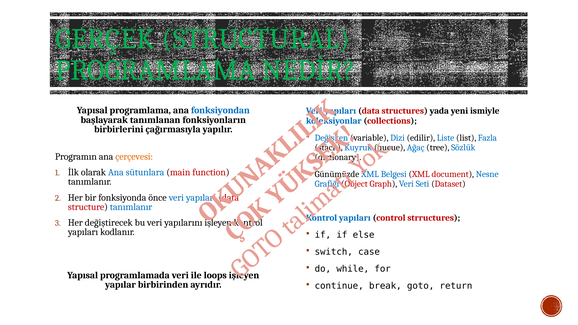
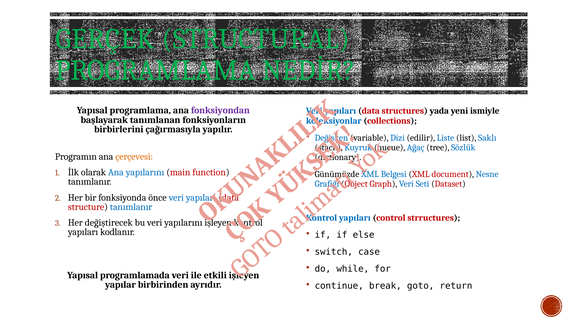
fonksiyondan colour: blue -> purple (220, 111)
Fazla: Fazla -> Saklı (487, 138)
Ana sütunlara: sütunlara -> yapılarını (145, 172)
loops: loops -> etkili (215, 275)
